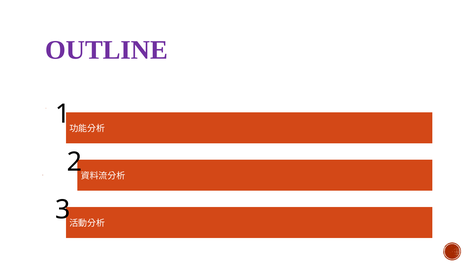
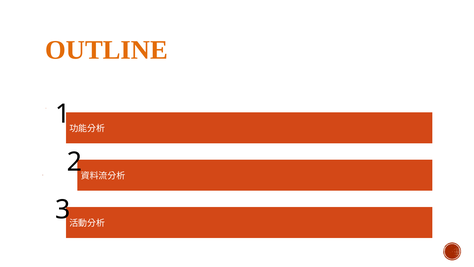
OUTLINE colour: purple -> orange (107, 50)
